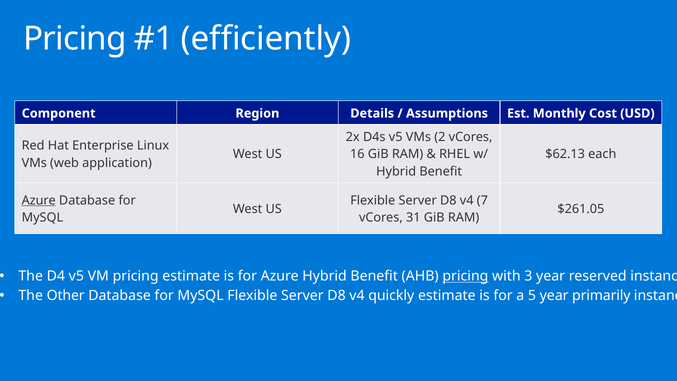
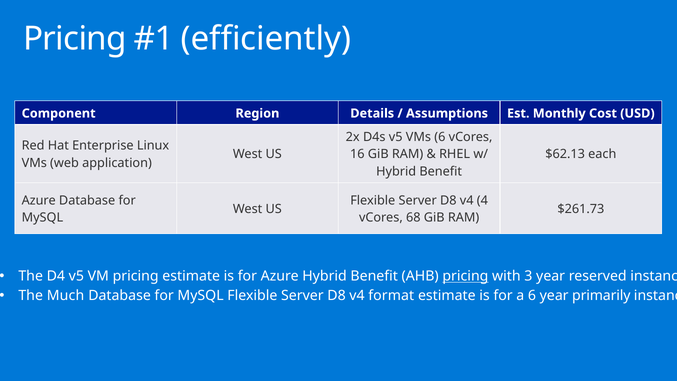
VMs 2: 2 -> 6 (440, 137)
Azure underline: present -> none (39, 200)
7: 7 -> 4 (482, 200)
$261.05: $261.05 -> $261.73 (581, 209)
31: 31 -> 68 (413, 217)
Other: Other -> Much (66, 296)
quickly: quickly -> format (391, 296)
a 5: 5 -> 6 (532, 296)
